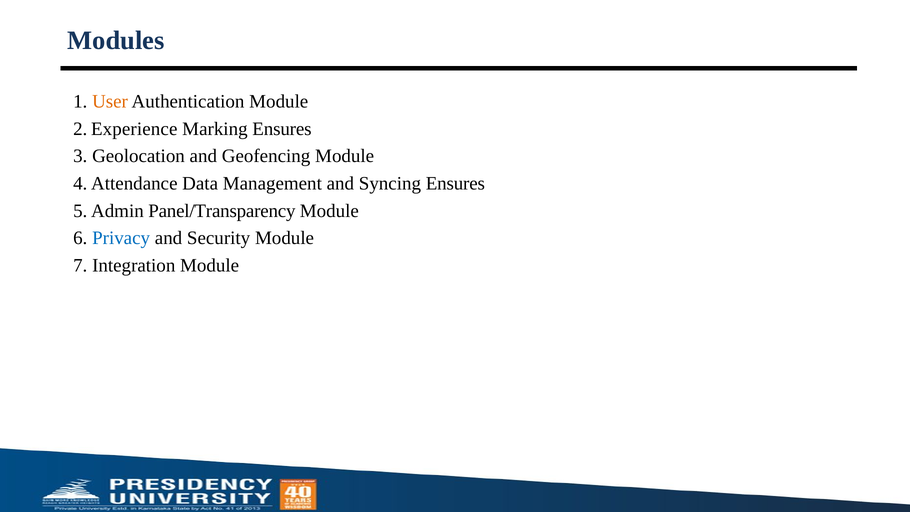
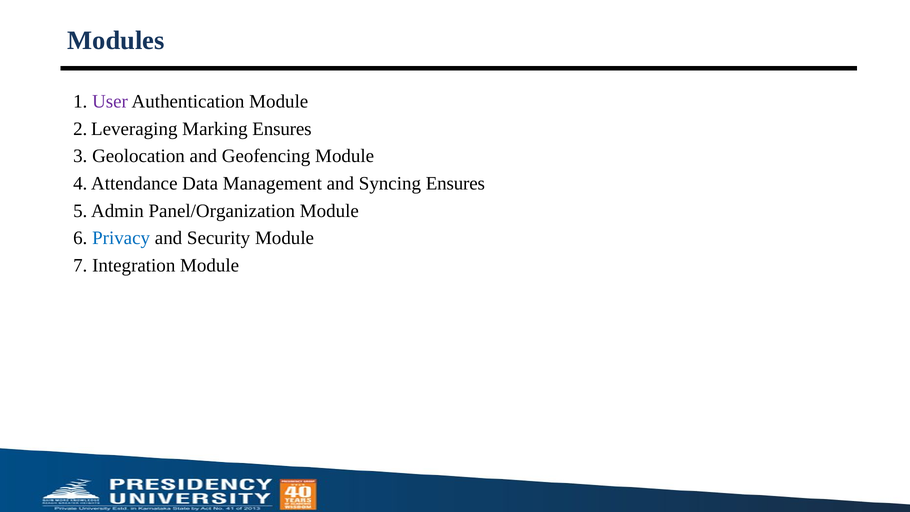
User colour: orange -> purple (110, 101)
Experience: Experience -> Leveraging (134, 129)
Panel/Transparency: Panel/Transparency -> Panel/Organization (222, 211)
